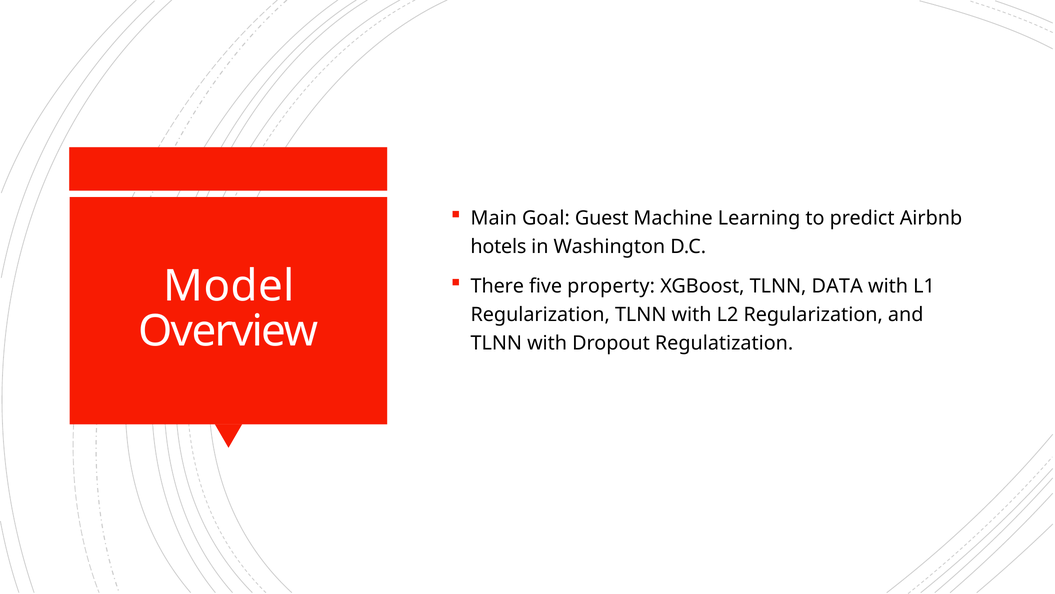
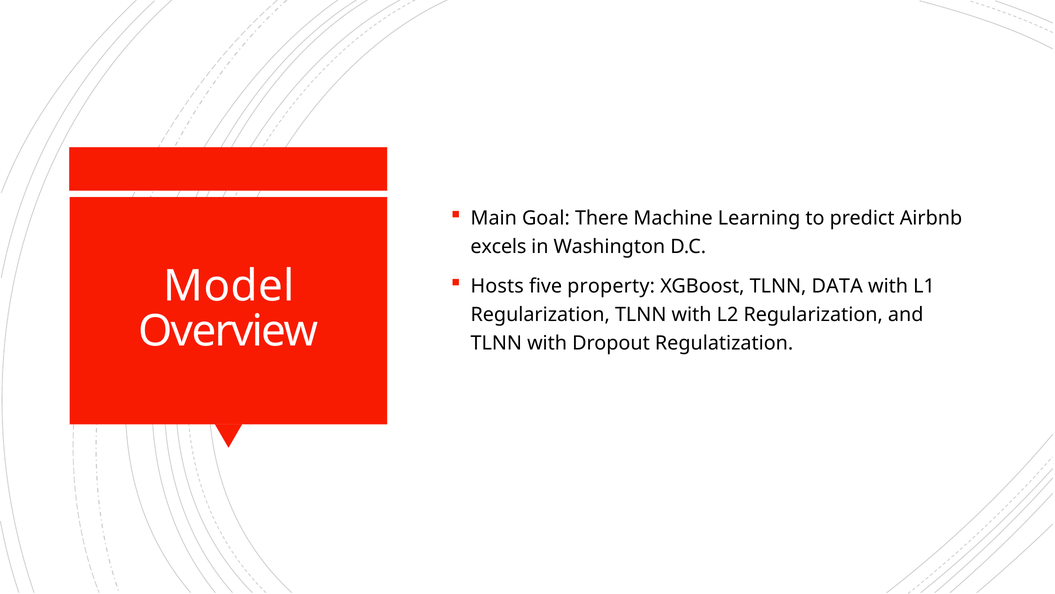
Guest: Guest -> There (602, 218)
hotels: hotels -> excels (498, 247)
There: There -> Hosts (497, 286)
